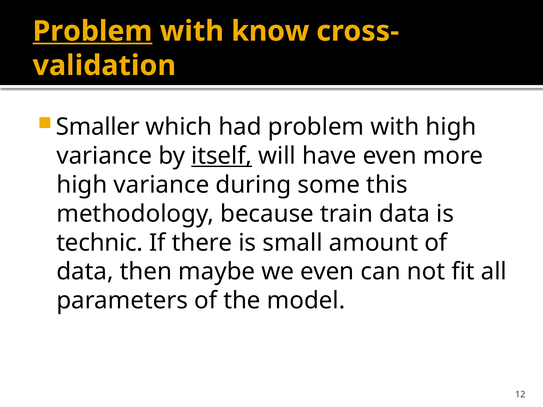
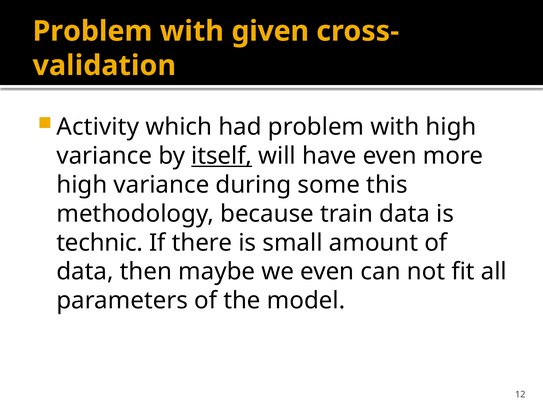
Problem underline: present -> none (92, 31)
know: know -> given (270, 31)
Smaller: Smaller -> Activity (98, 127)
